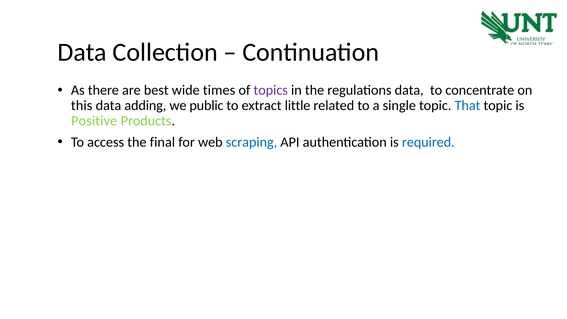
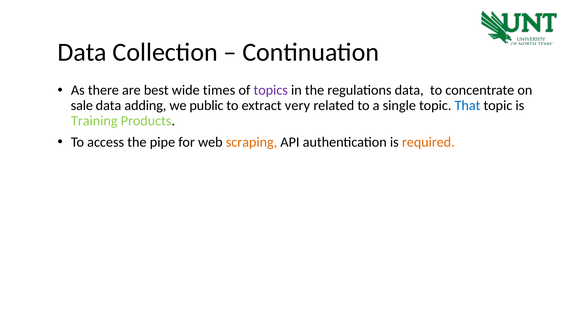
this: this -> sale (82, 106)
little: little -> very (297, 106)
Positive: Positive -> Training (94, 121)
final: final -> pipe (162, 142)
scraping colour: blue -> orange (252, 142)
required colour: blue -> orange (428, 142)
